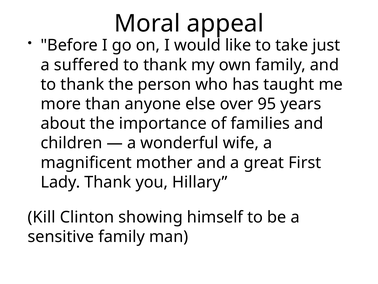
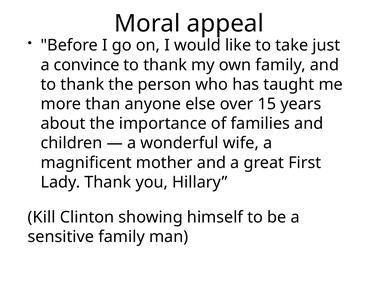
suffered: suffered -> convince (87, 65)
95: 95 -> 15 (267, 104)
